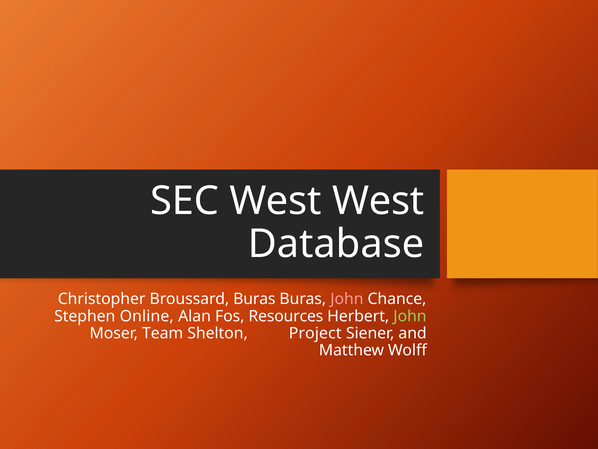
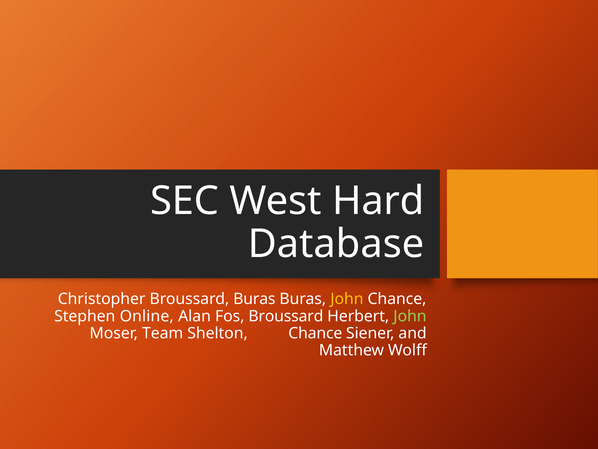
West West: West -> Hard (378, 201)
John colour: pink -> yellow (347, 299)
Fos Resources: Resources -> Broussard (286, 316)
Shelton Project: Project -> Chance (315, 333)
